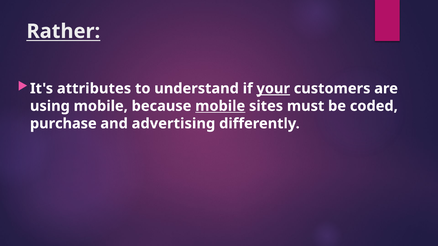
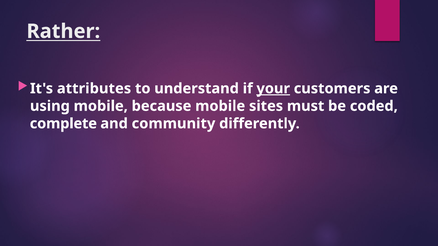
mobile underline: present -> none (220, 106)
purchase: purchase -> complete (63, 124)
advertising: advertising -> community (173, 124)
